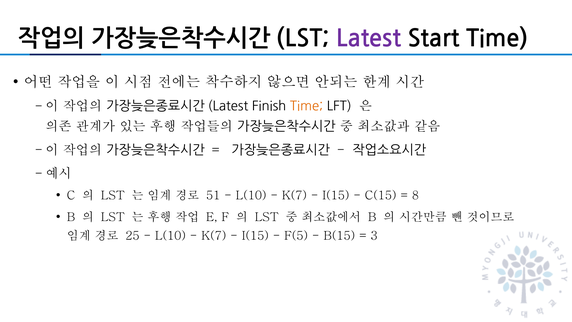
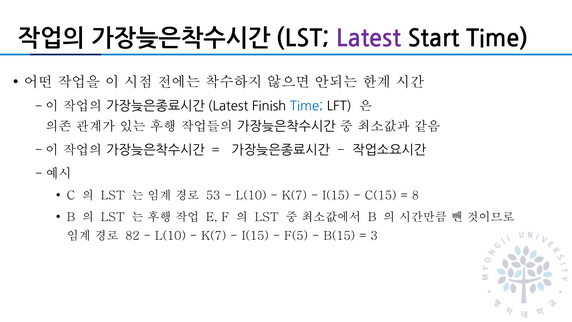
Time colour: orange -> blue (306, 106)
51: 51 -> 53 (213, 195)
25: 25 -> 82 (132, 236)
